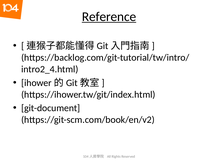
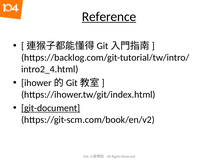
git-document underline: none -> present (51, 108)
